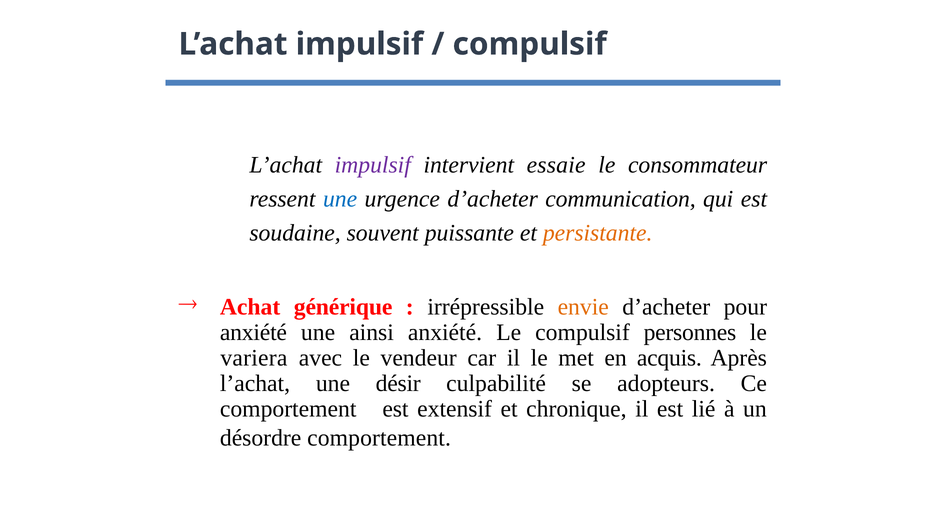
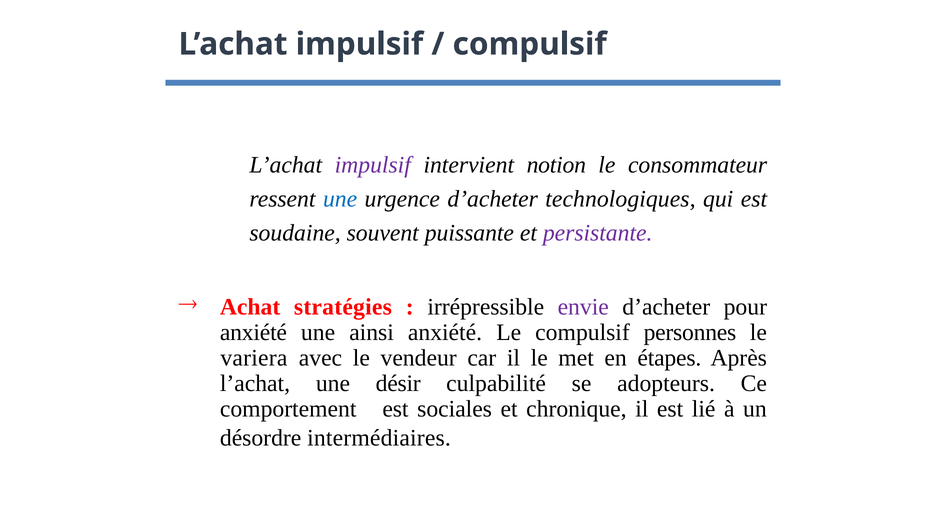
essaie: essaie -> notion (556, 165)
communication: communication -> technologiques (620, 199)
persistante colour: orange -> purple (598, 233)
générique: générique -> stratégies (343, 307)
envie colour: orange -> purple (583, 307)
acquis: acquis -> étapes (669, 358)
extensif: extensif -> sociales (455, 409)
désordre comportement: comportement -> intermédiaires (379, 438)
